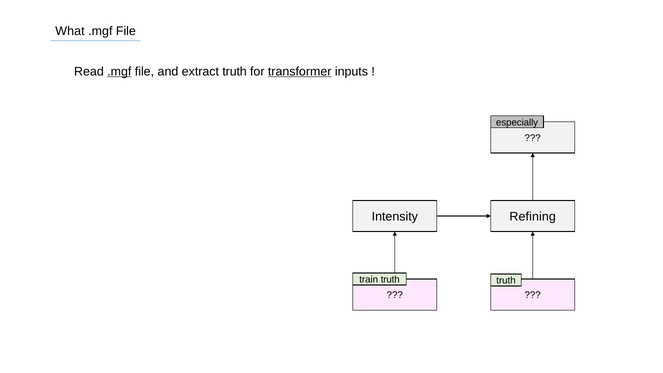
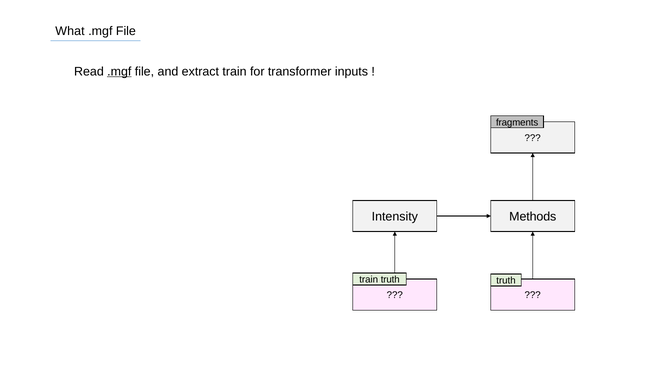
extract truth: truth -> train (235, 71)
transformer underline: present -> none (300, 71)
especially: especially -> fragments (517, 122)
Refining: Refining -> Methods (533, 217)
